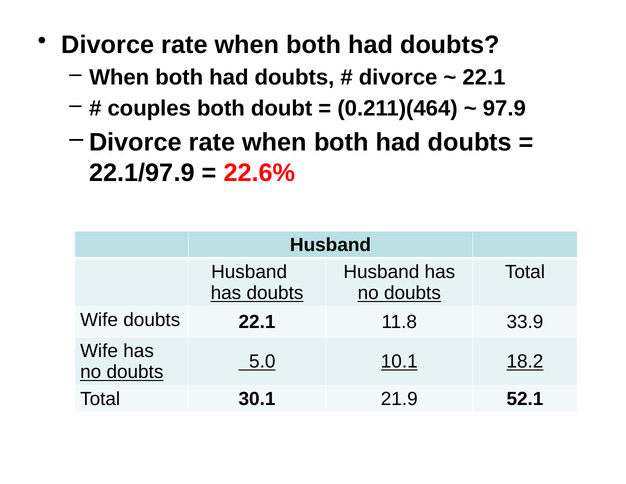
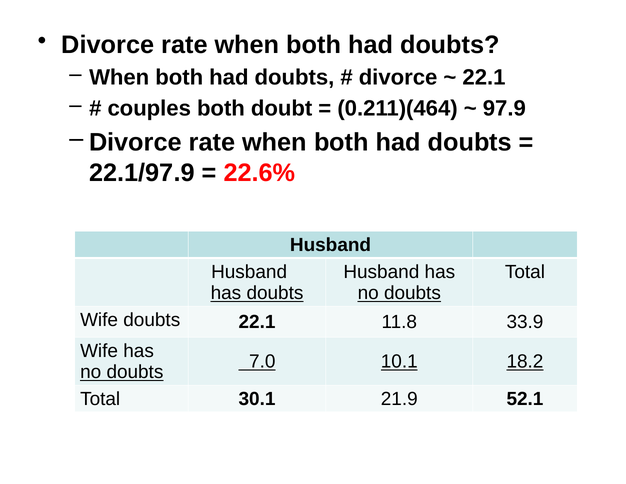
5.0: 5.0 -> 7.0 (262, 361)
